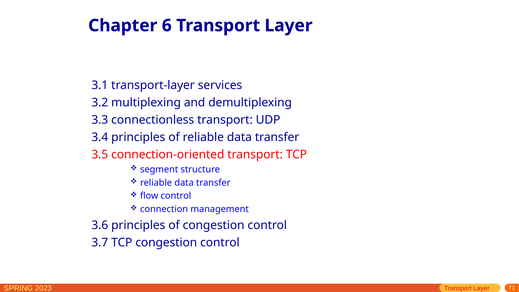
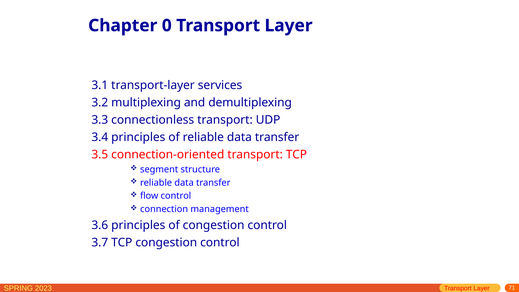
6: 6 -> 0 (167, 26)
